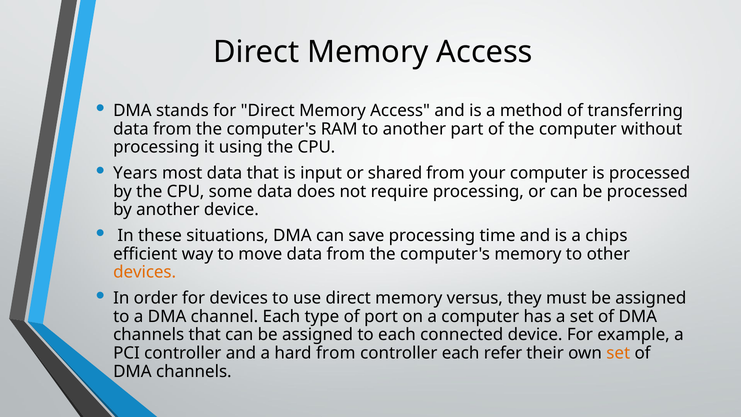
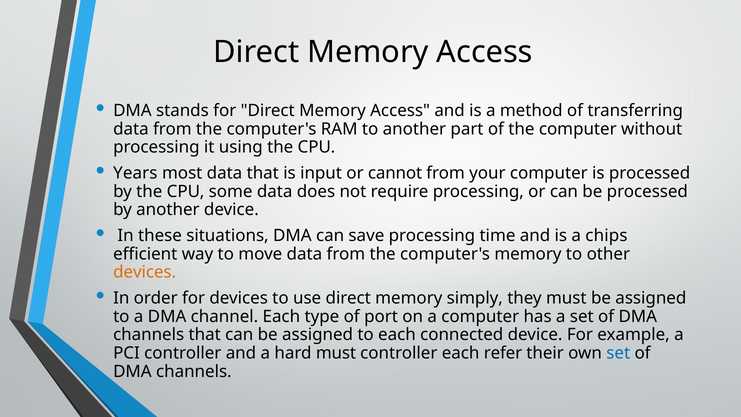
shared: shared -> cannot (395, 173)
versus: versus -> simply (475, 298)
hard from: from -> must (336, 353)
set colour: orange -> blue (618, 353)
